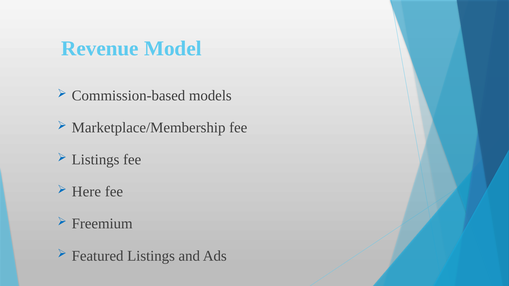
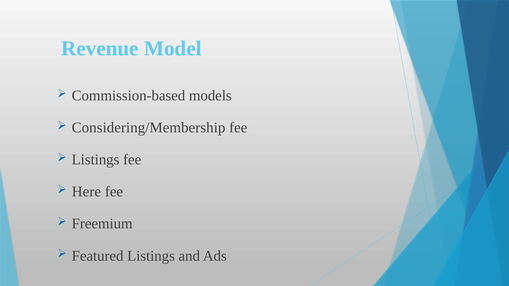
Marketplace/Membership: Marketplace/Membership -> Considering/Membership (149, 128)
